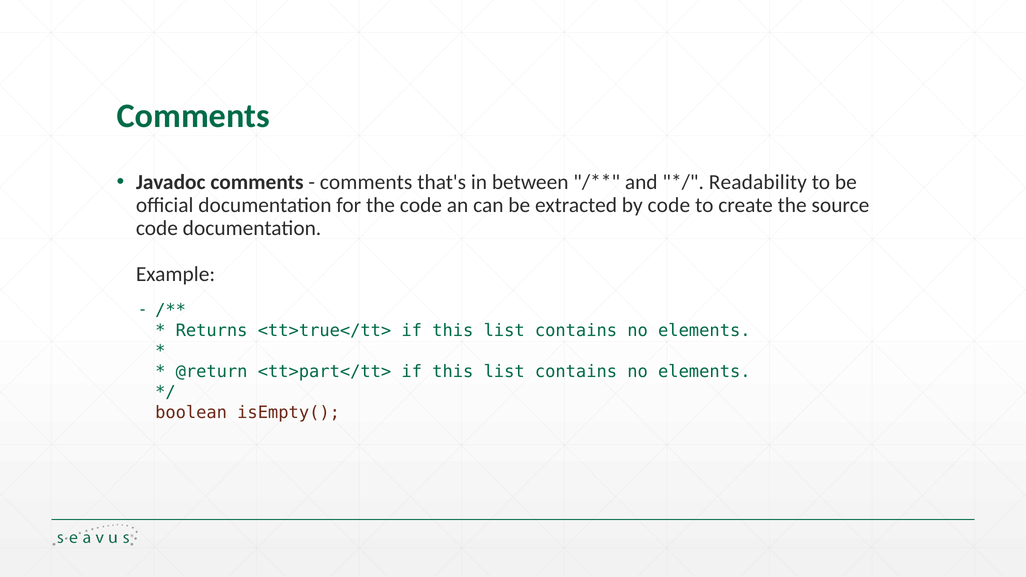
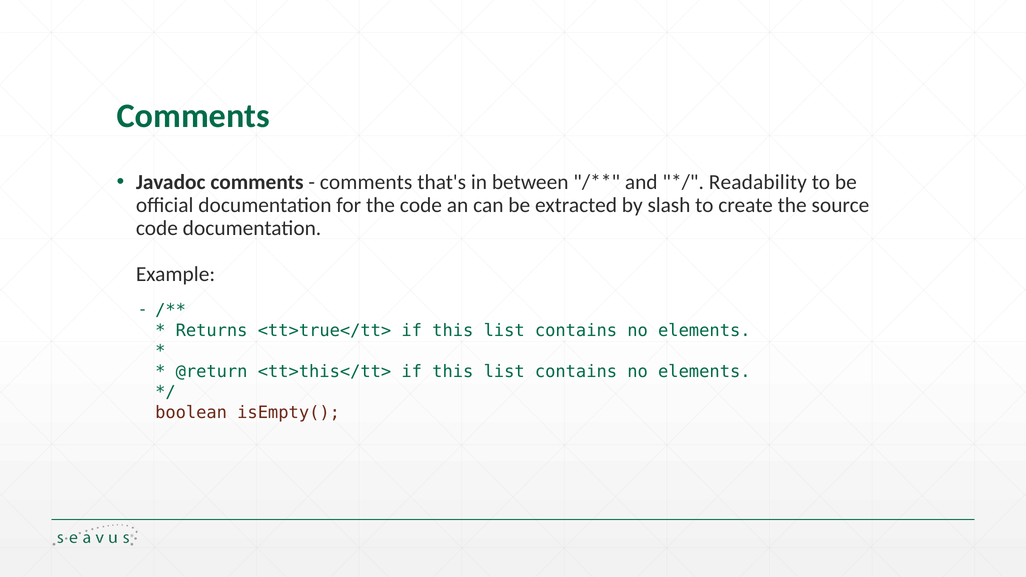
by code: code -> slash (669, 205)
<tt>part</tt>: <tt>part</tt> -> <tt>this</tt> (325, 372)
